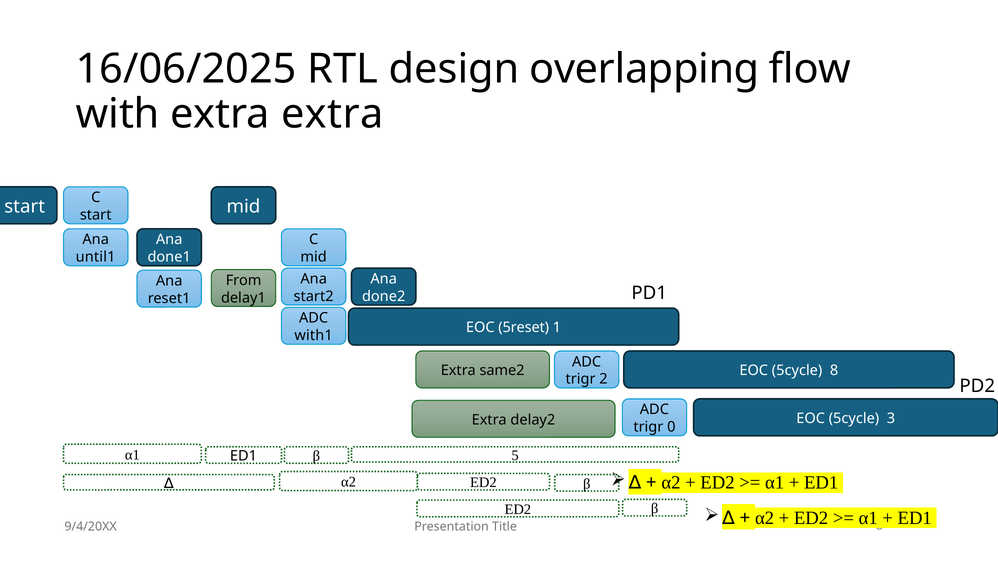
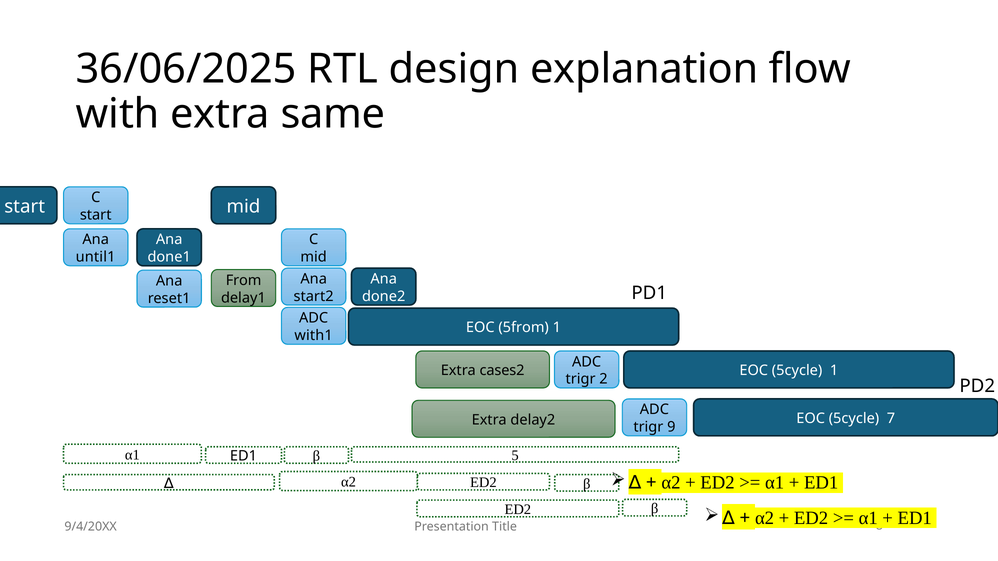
16/06/2025: 16/06/2025 -> 36/06/2025 (186, 69)
overlapping: overlapping -> explanation (644, 69)
extra extra: extra -> same (333, 114)
5reset: 5reset -> 5from (524, 328)
same2: same2 -> cases2 (502, 371)
5cycle 8: 8 -> 1 (834, 371)
3: 3 -> 7 (891, 419)
0: 0 -> 9 (671, 427)
